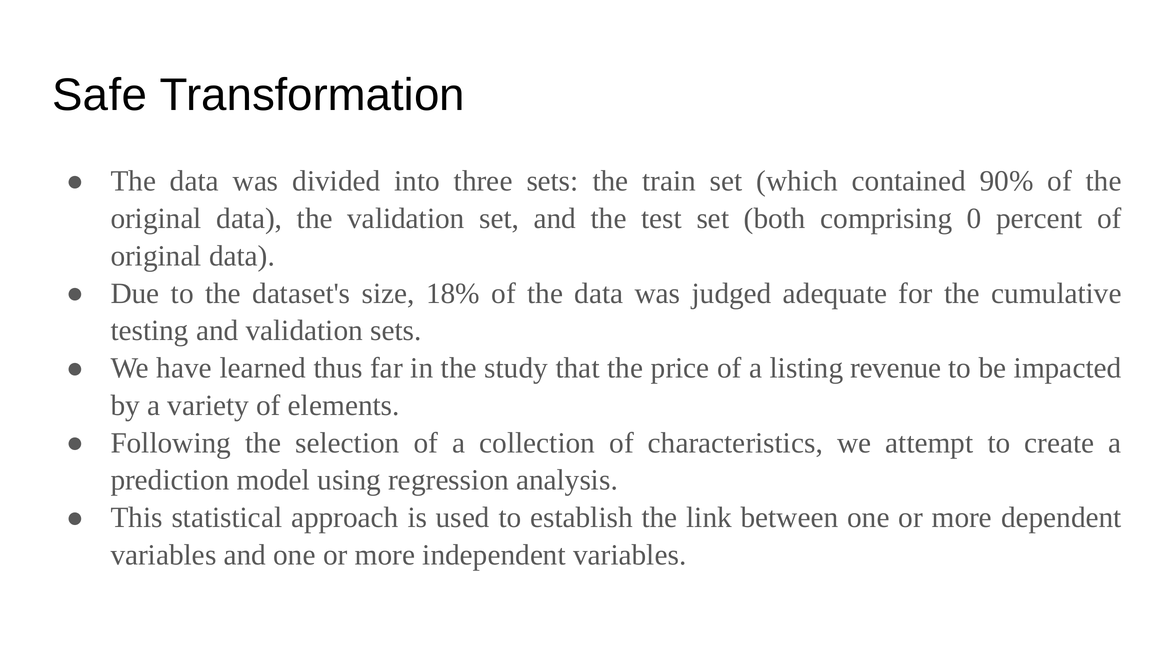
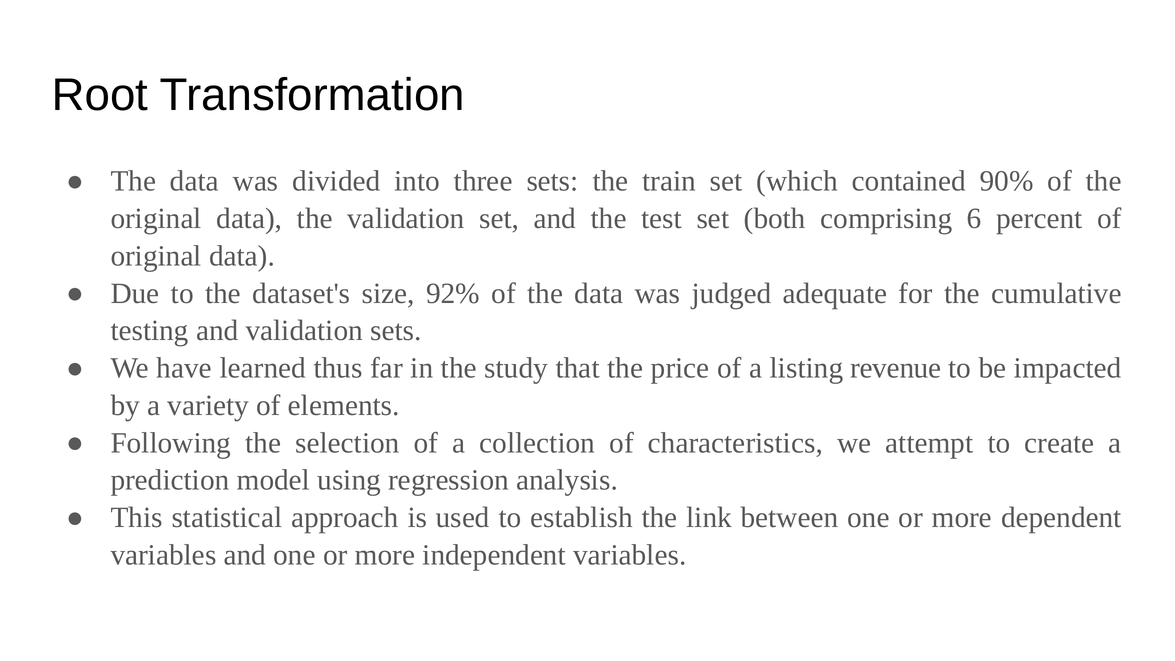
Safe: Safe -> Root (100, 95)
0: 0 -> 6 (974, 219)
18%: 18% -> 92% (453, 293)
